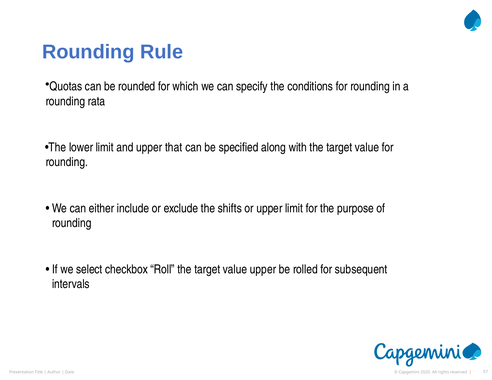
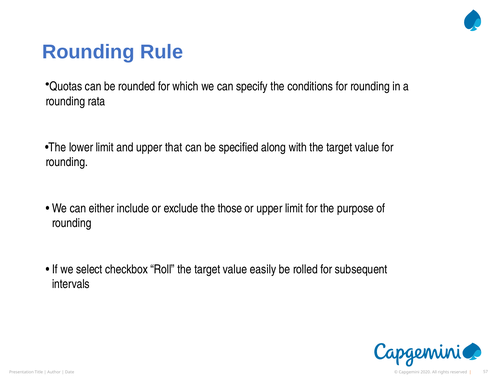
shifts: shifts -> those (230, 208)
value upper: upper -> easily (263, 269)
